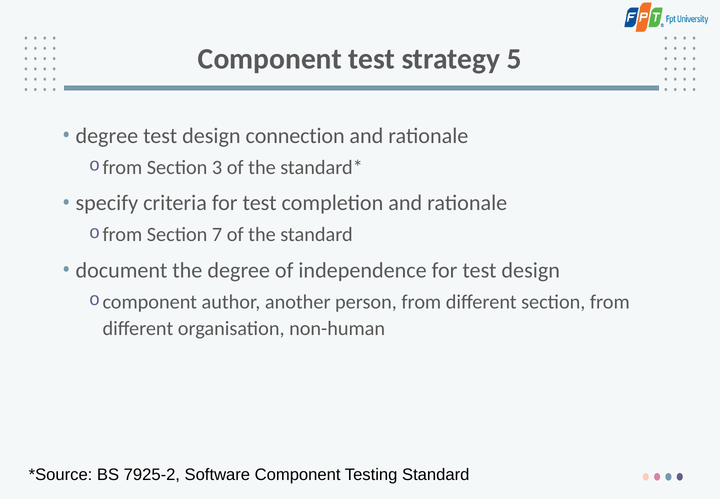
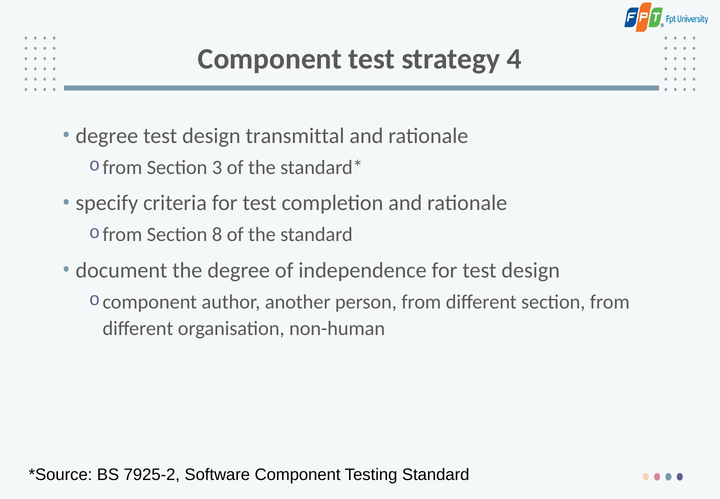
5: 5 -> 4 (514, 59)
connection: connection -> transmittal (295, 136)
7: 7 -> 8 (217, 234)
